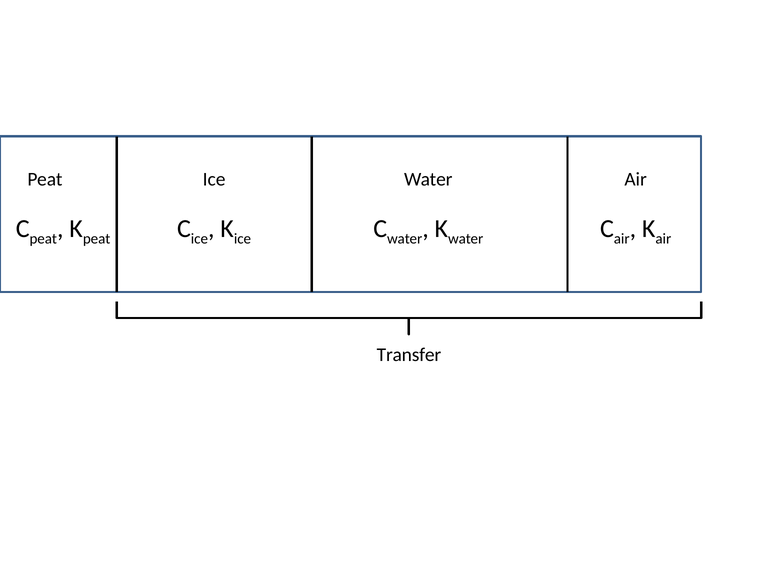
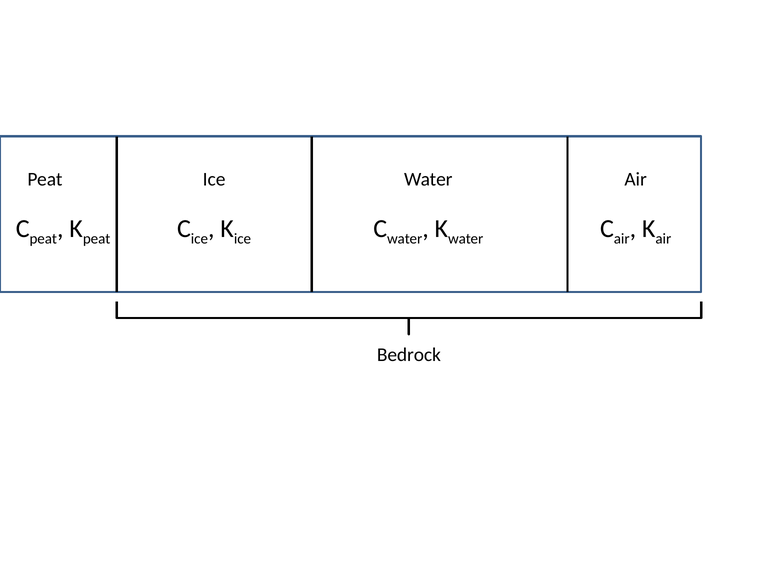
Transfer: Transfer -> Bedrock (409, 355)
